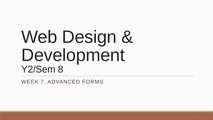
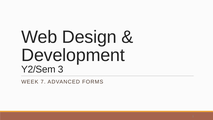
8: 8 -> 3 (61, 69)
